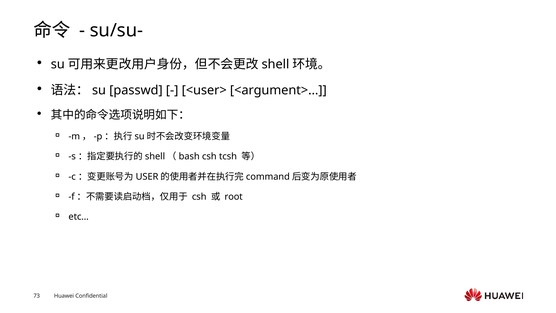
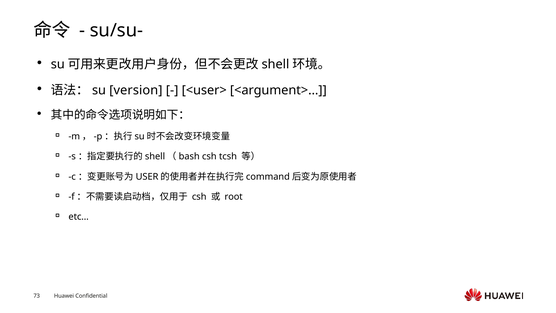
passwd: passwd -> version (136, 90)
